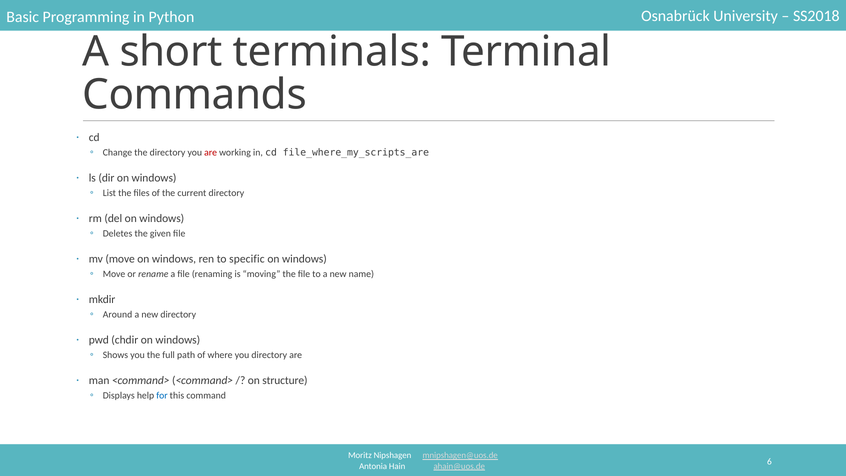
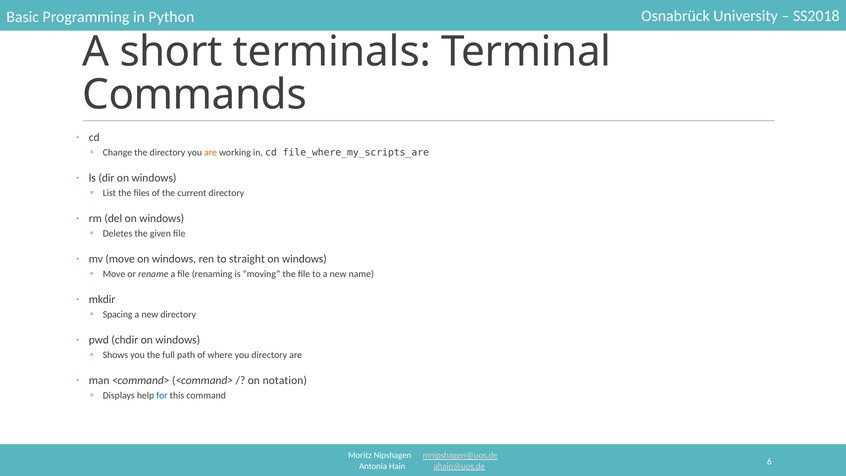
are colour: red -> orange (211, 152)
specific: specific -> straight (247, 259)
Around: Around -> Spacing (118, 314)
structure: structure -> notation (285, 380)
